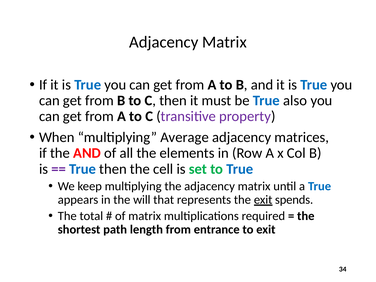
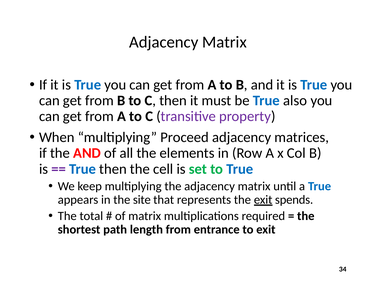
Average: Average -> Proceed (185, 137)
will: will -> site (142, 200)
